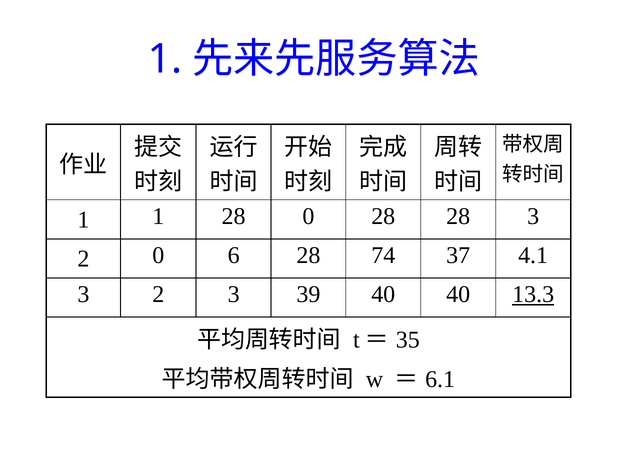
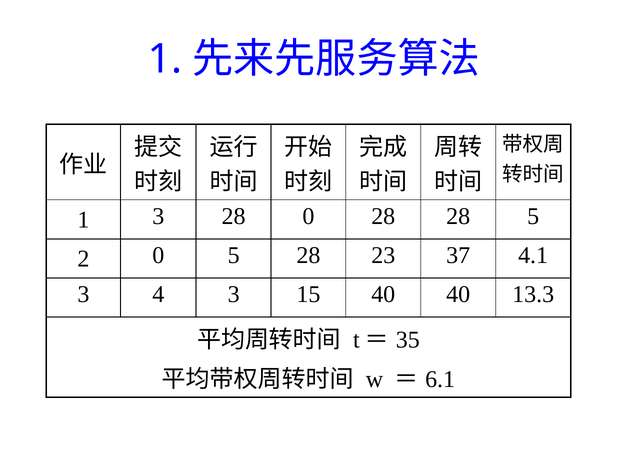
1 1: 1 -> 3 (158, 216)
28 3: 3 -> 5 (533, 216)
0 6: 6 -> 5 (234, 255)
74: 74 -> 23 (383, 255)
2: 2 -> 4 (158, 294)
39: 39 -> 15 (308, 294)
13.3 underline: present -> none (533, 294)
